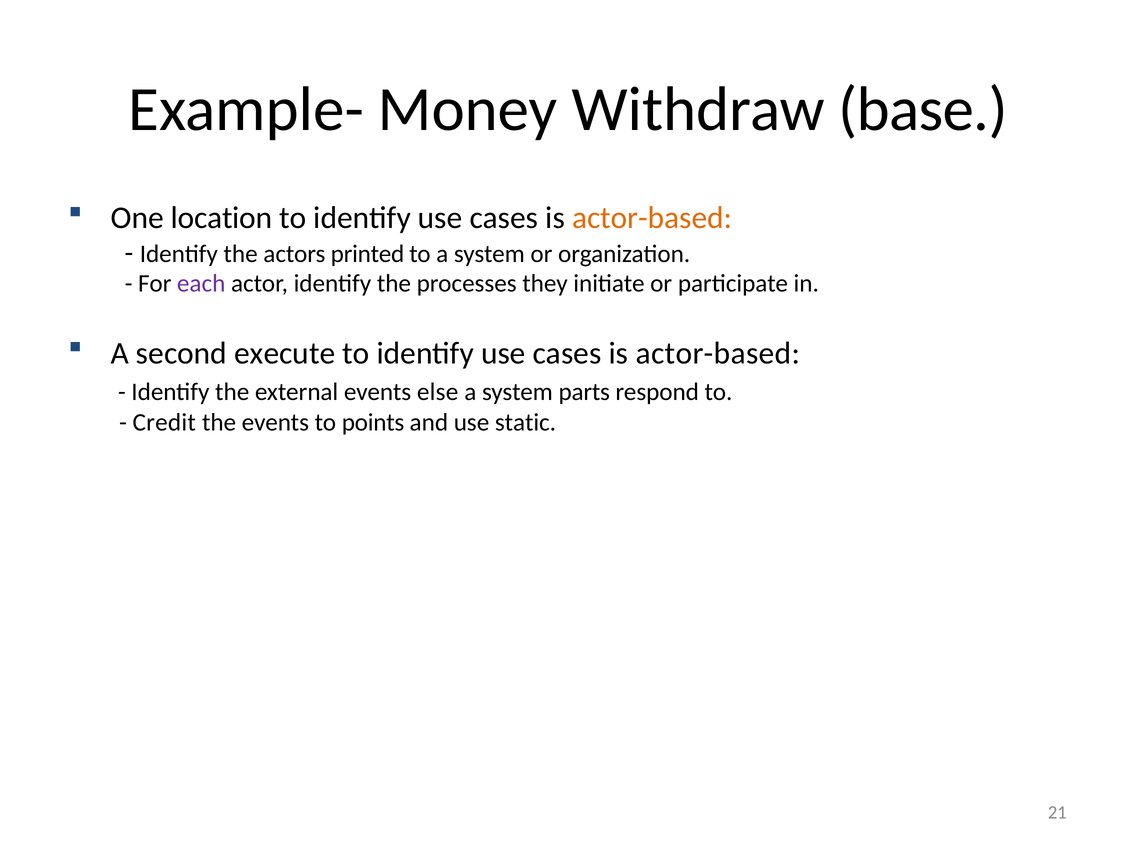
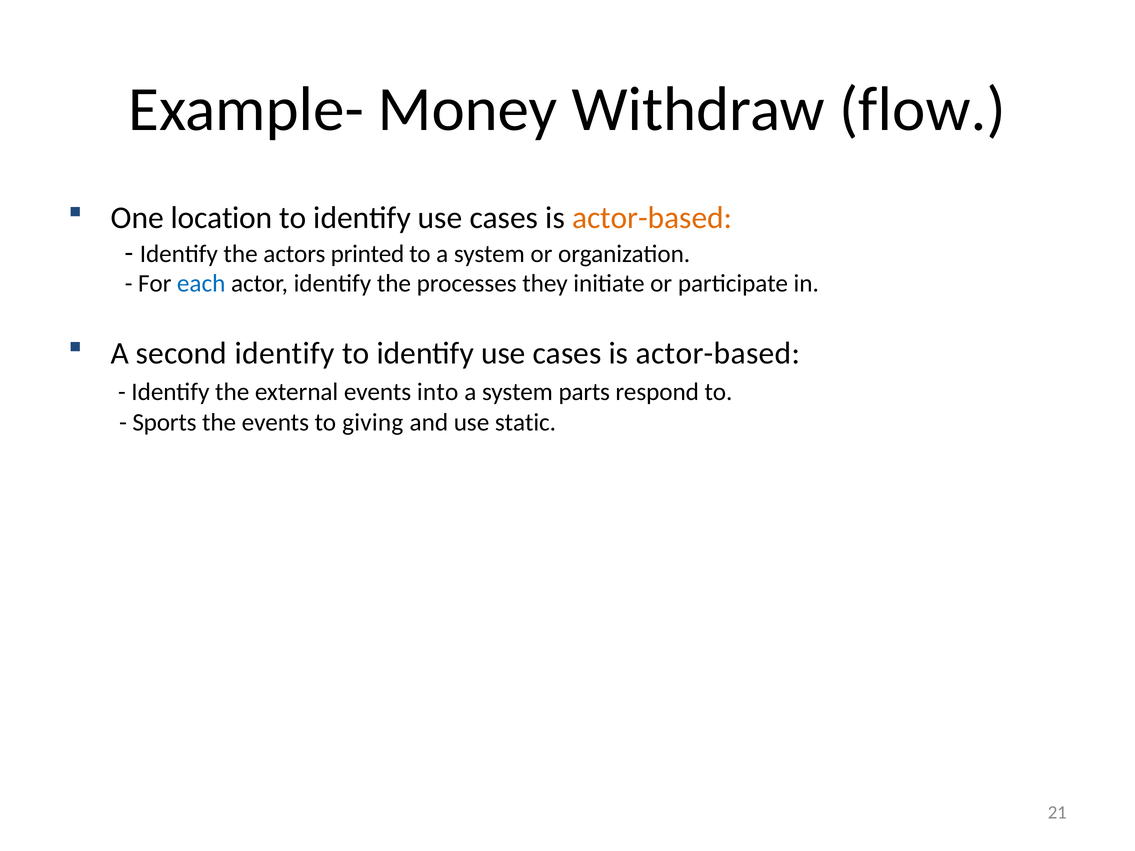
base: base -> flow (923, 109)
each colour: purple -> blue (201, 284)
second execute: execute -> identify (285, 353)
else: else -> into (438, 392)
Credit: Credit -> Sports (164, 423)
points: points -> giving (373, 423)
